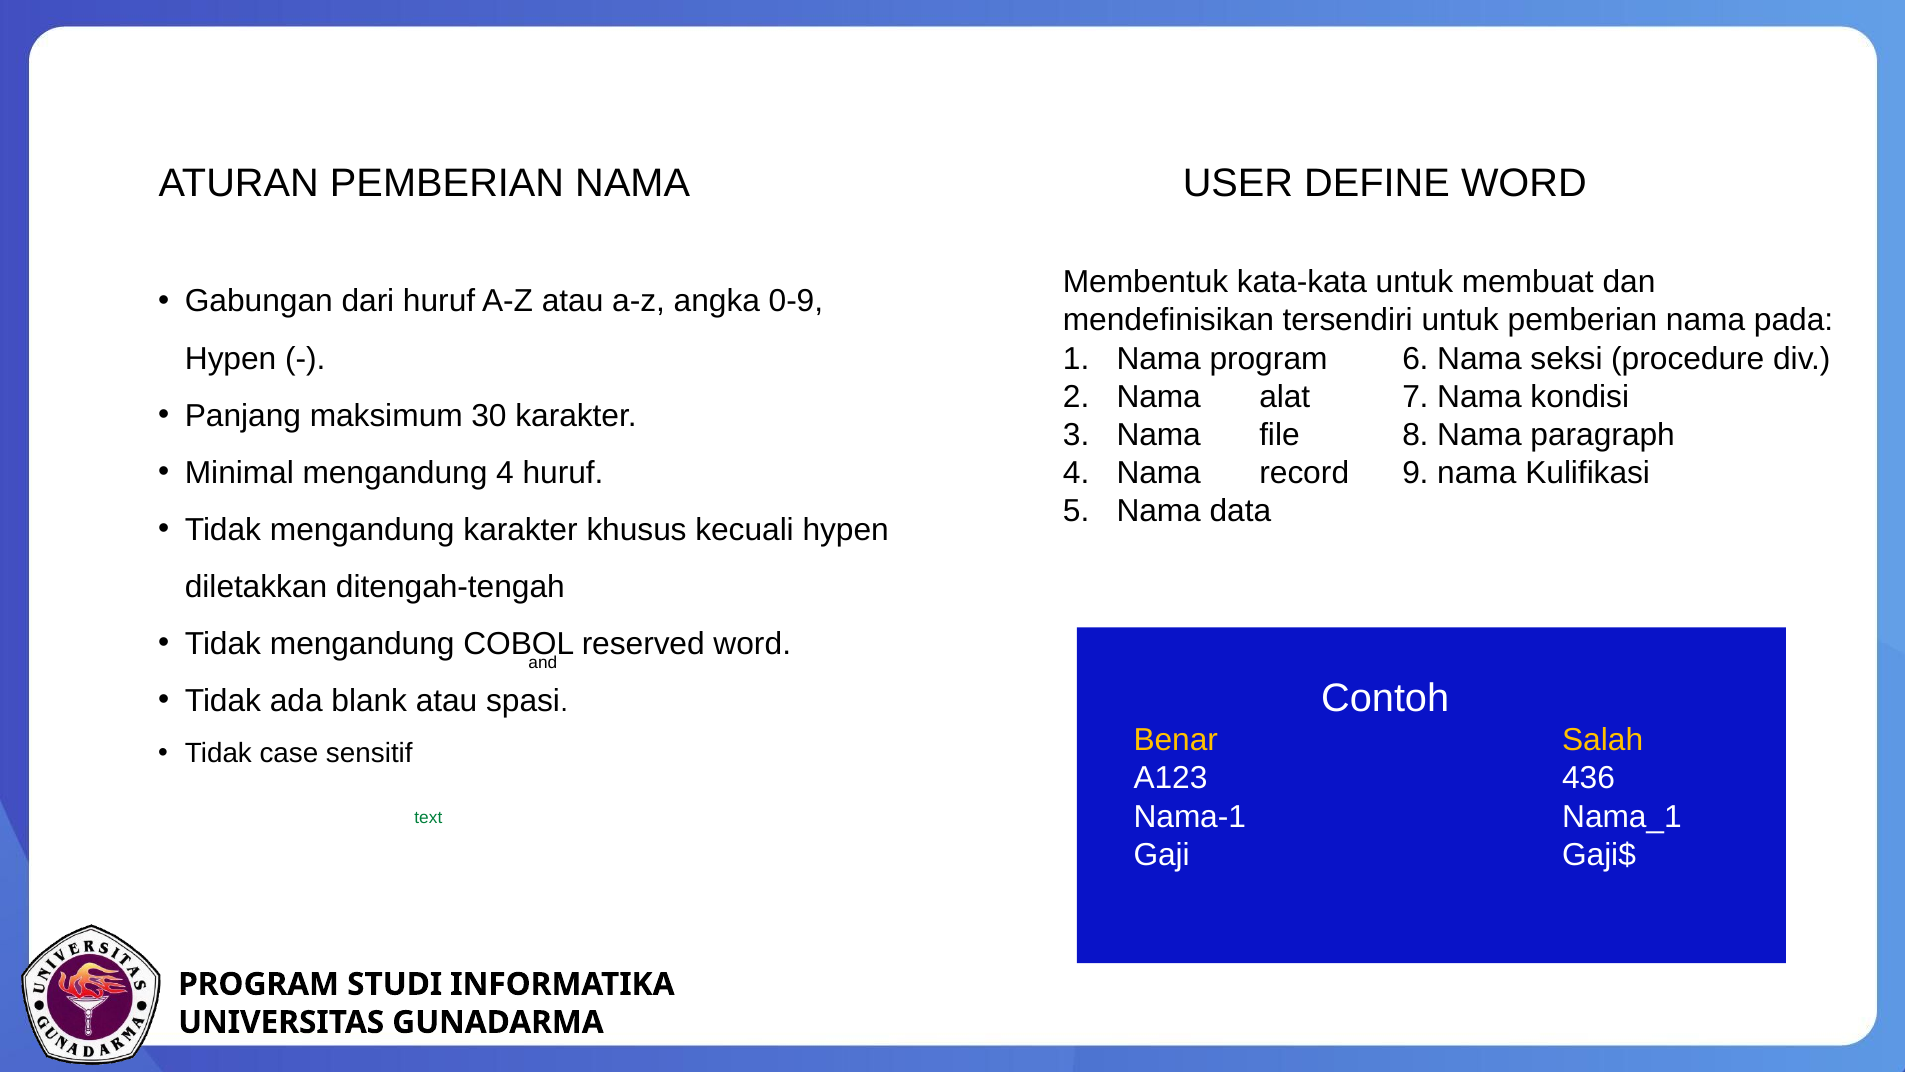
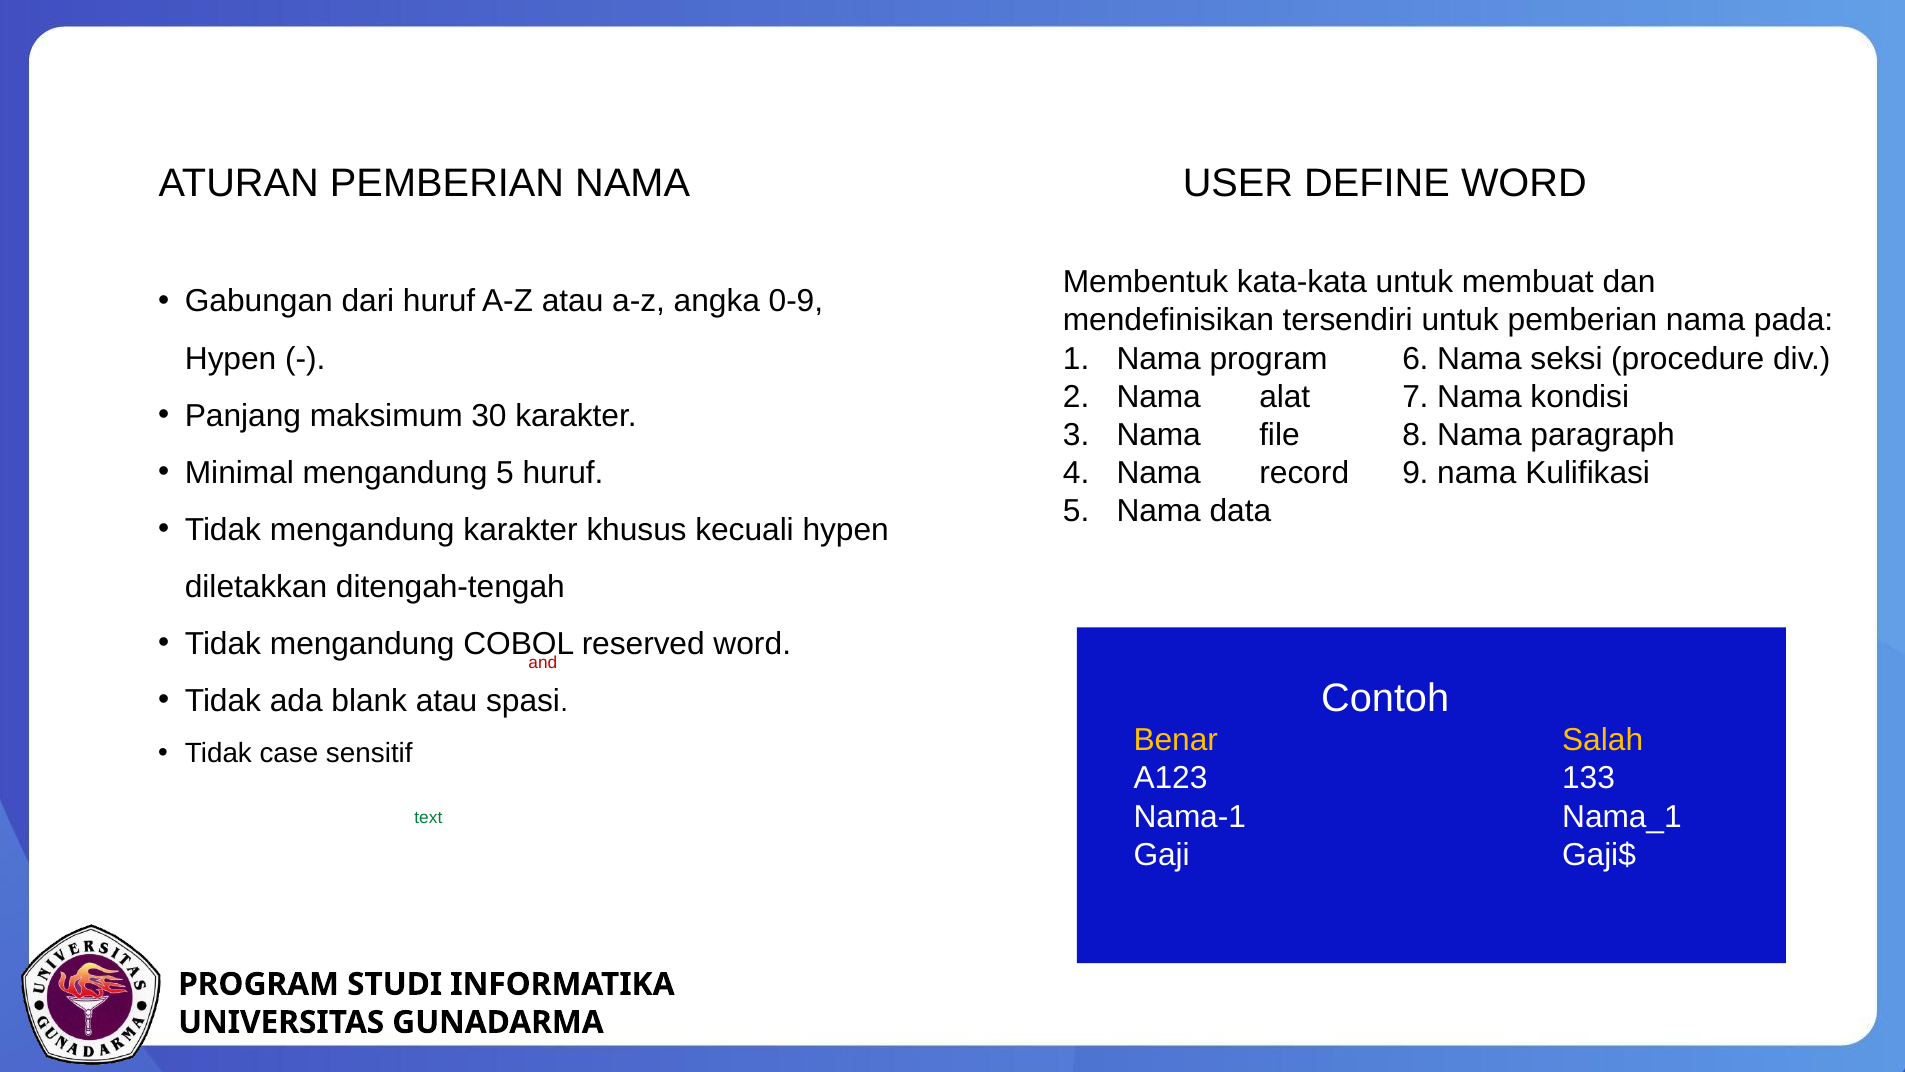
mengandung 4: 4 -> 5 (505, 473)
and colour: black -> red (543, 663)
436: 436 -> 133 (1589, 778)
